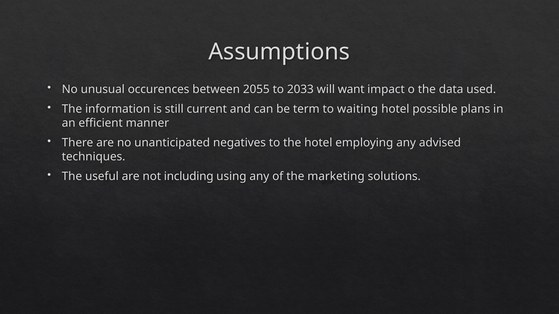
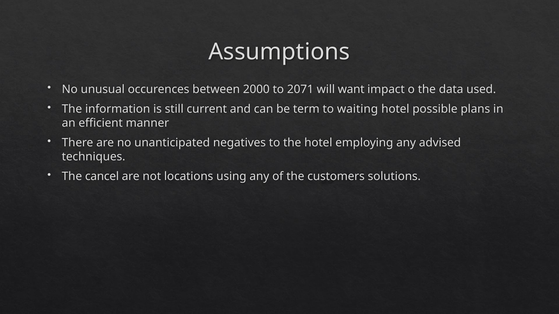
2055: 2055 -> 2000 (256, 89)
2033: 2033 -> 2071 (300, 89)
useful: useful -> cancel (102, 177)
including: including -> locations (189, 177)
marketing: marketing -> customers (336, 177)
